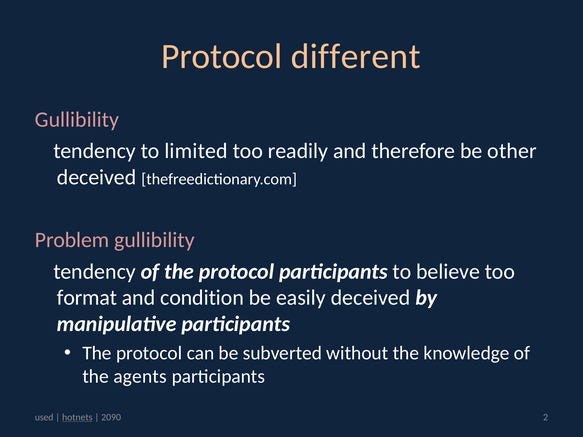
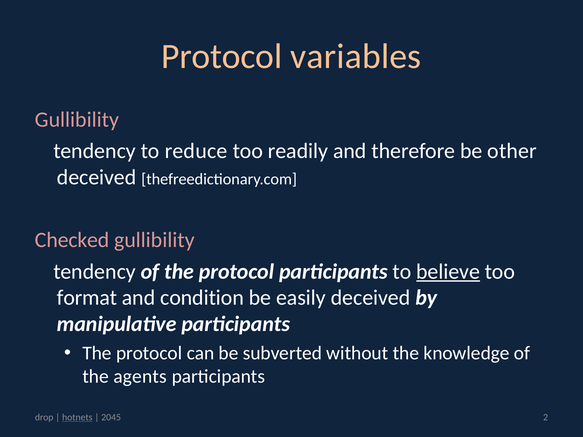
different: different -> variables (356, 56)
limited: limited -> reduce (196, 151)
Problem: Problem -> Checked (72, 240)
believe underline: none -> present (448, 272)
used: used -> drop (44, 418)
2090: 2090 -> 2045 (111, 418)
